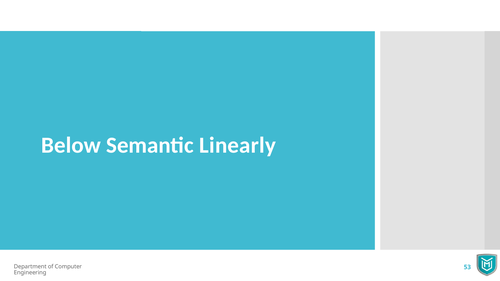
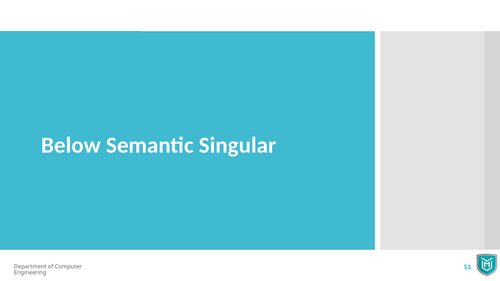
Linearly: Linearly -> Singular (238, 145)
